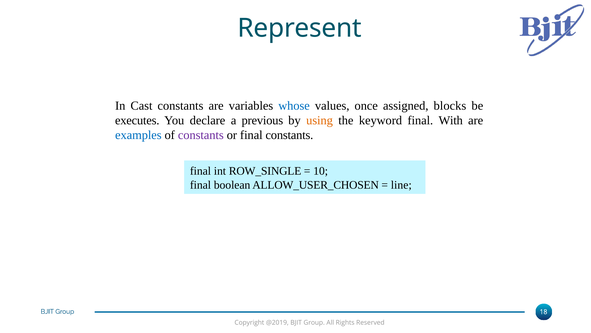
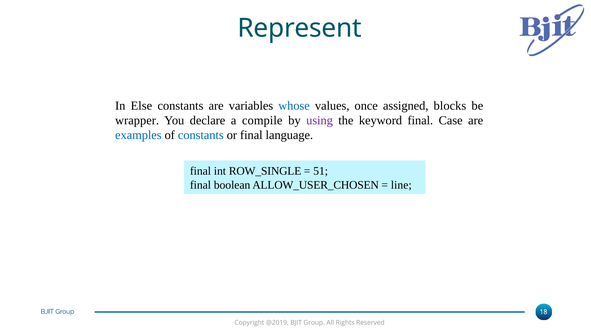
Cast: Cast -> Else (141, 105)
executes: executes -> wrapper (137, 120)
previous: previous -> compile (262, 120)
using colour: orange -> purple (320, 120)
With: With -> Case (451, 120)
constants colour: purple -> blue (201, 135)
final constants: constants -> language (289, 135)
10: 10 -> 51 (321, 171)
